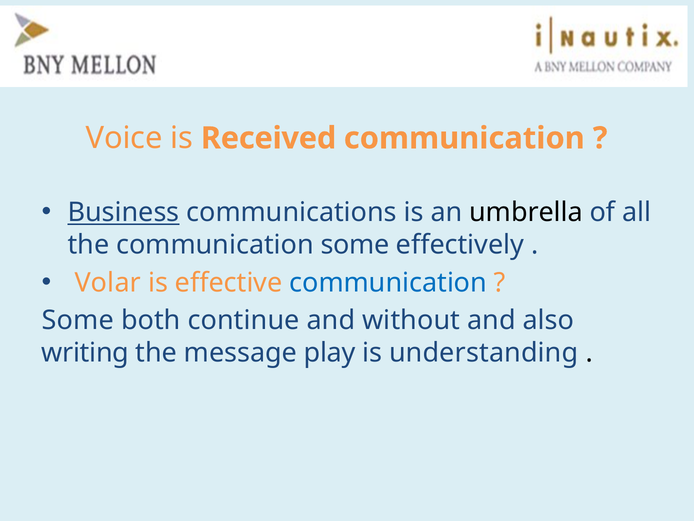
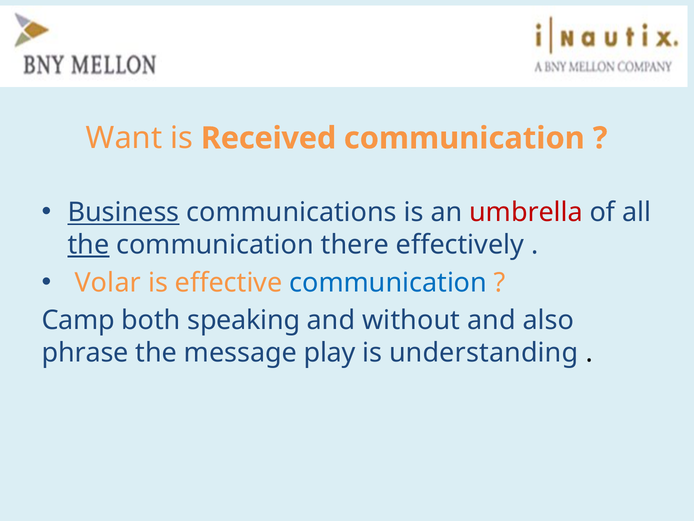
Voice: Voice -> Want (124, 138)
umbrella colour: black -> red (526, 212)
the underline: none -> present (88, 245)
communication some: some -> there (355, 245)
Some: Some -> Camp (78, 320)
continue: continue -> speaking (244, 320)
writing: writing -> phrase (85, 352)
